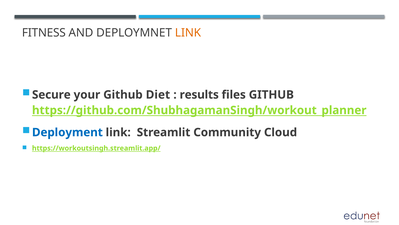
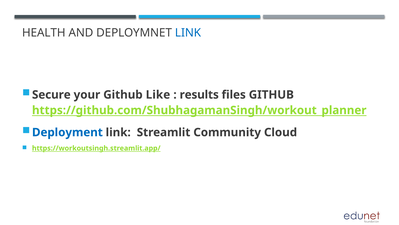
FITNESS: FITNESS -> HEALTH (44, 33)
LINK colour: orange -> blue (188, 33)
Diet: Diet -> Like (158, 95)
